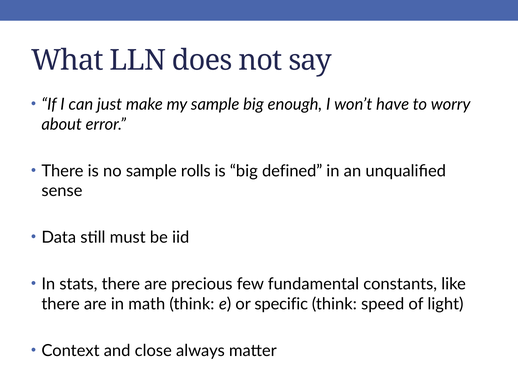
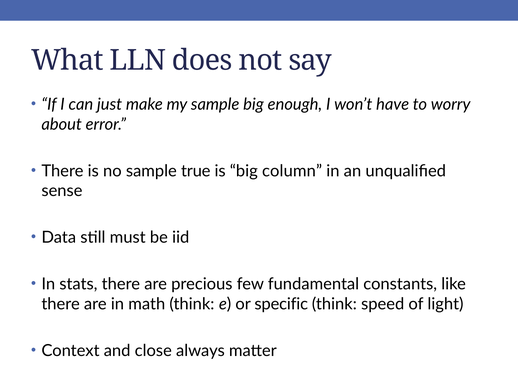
rolls: rolls -> true (196, 171)
defined: defined -> column (292, 171)
